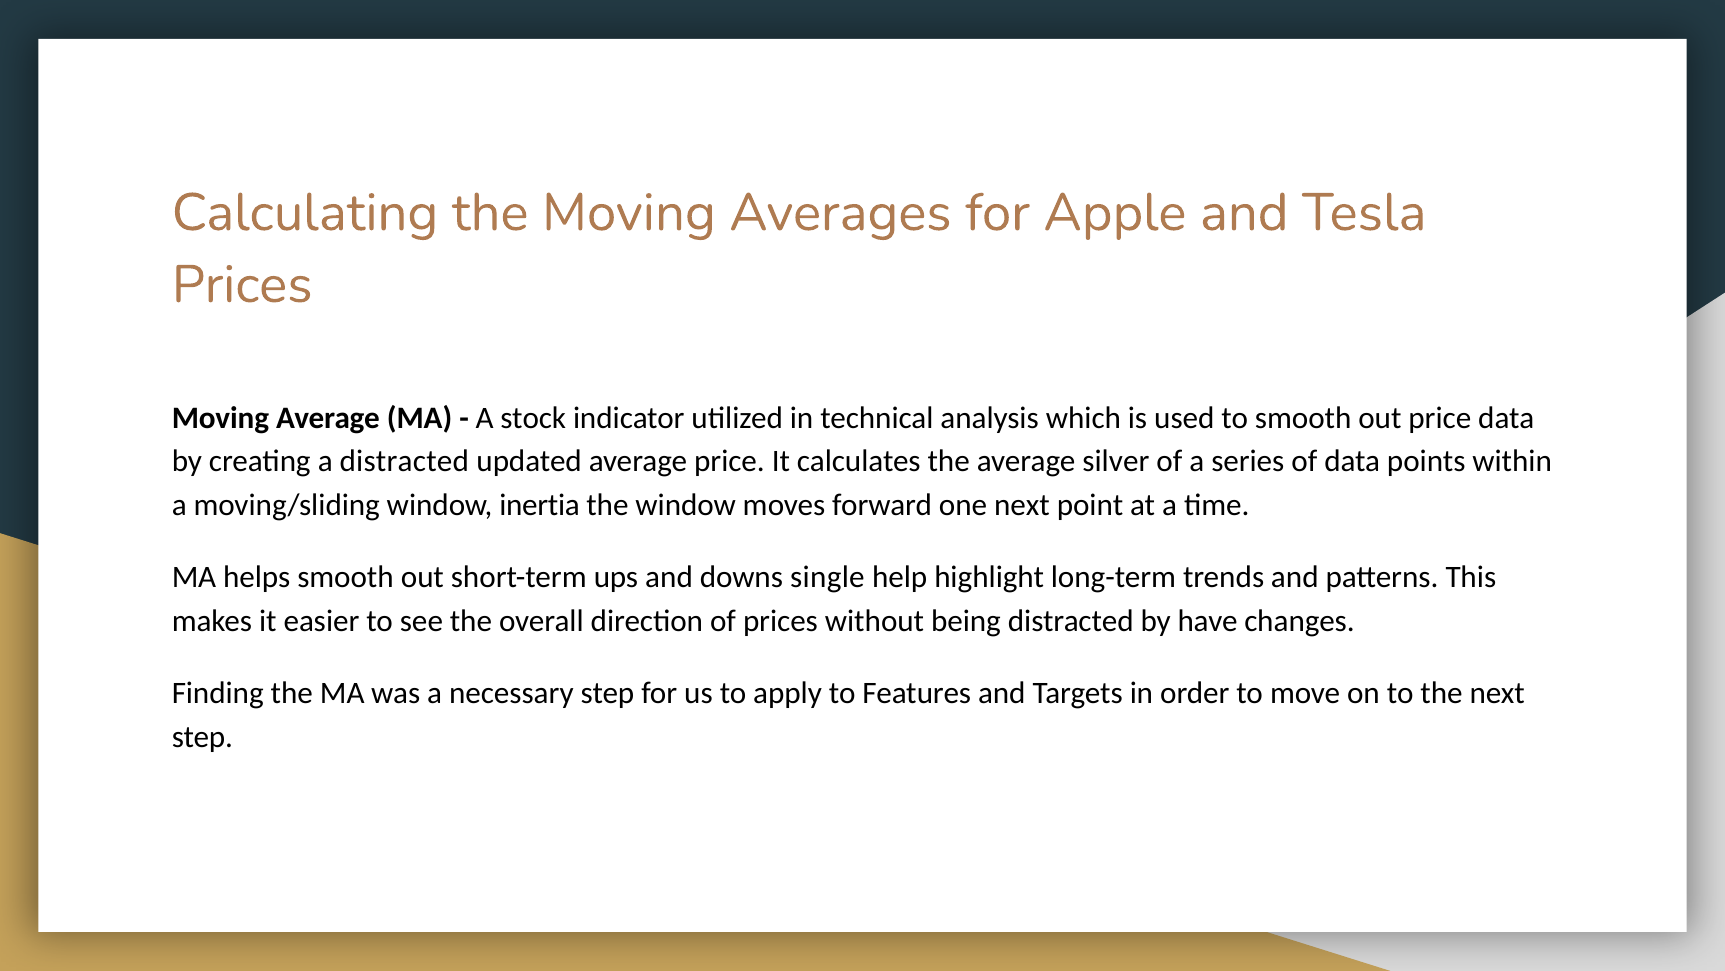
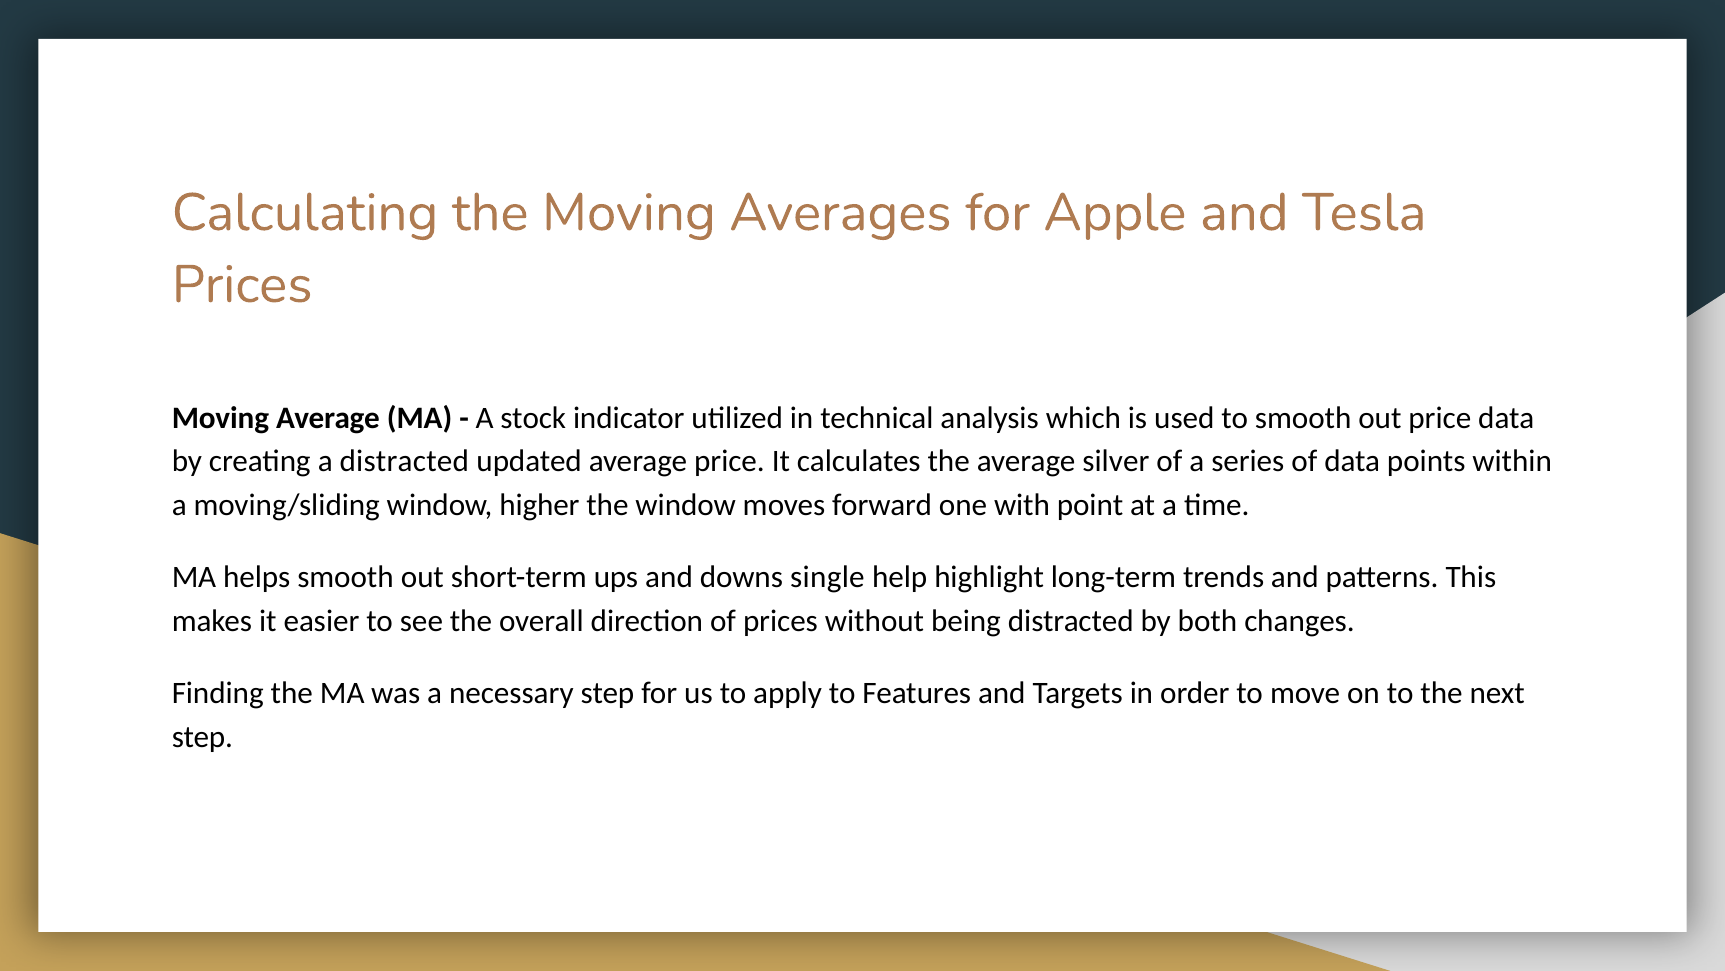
inertia: inertia -> higher (539, 505)
one next: next -> with (1022, 505)
have: have -> both (1207, 621)
